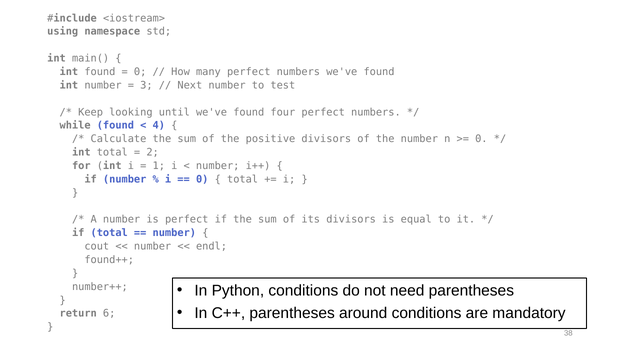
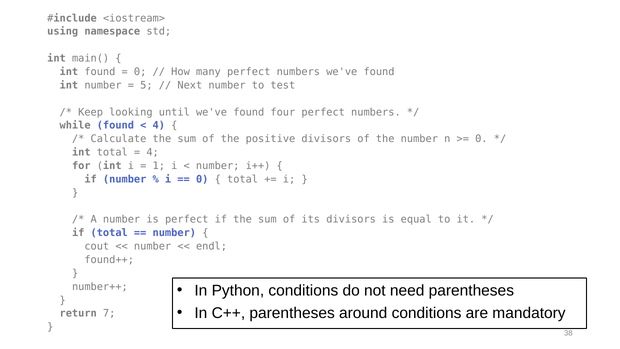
3: 3 -> 5 (146, 85)
2: 2 -> 4 (153, 152)
6: 6 -> 7 (109, 313)
